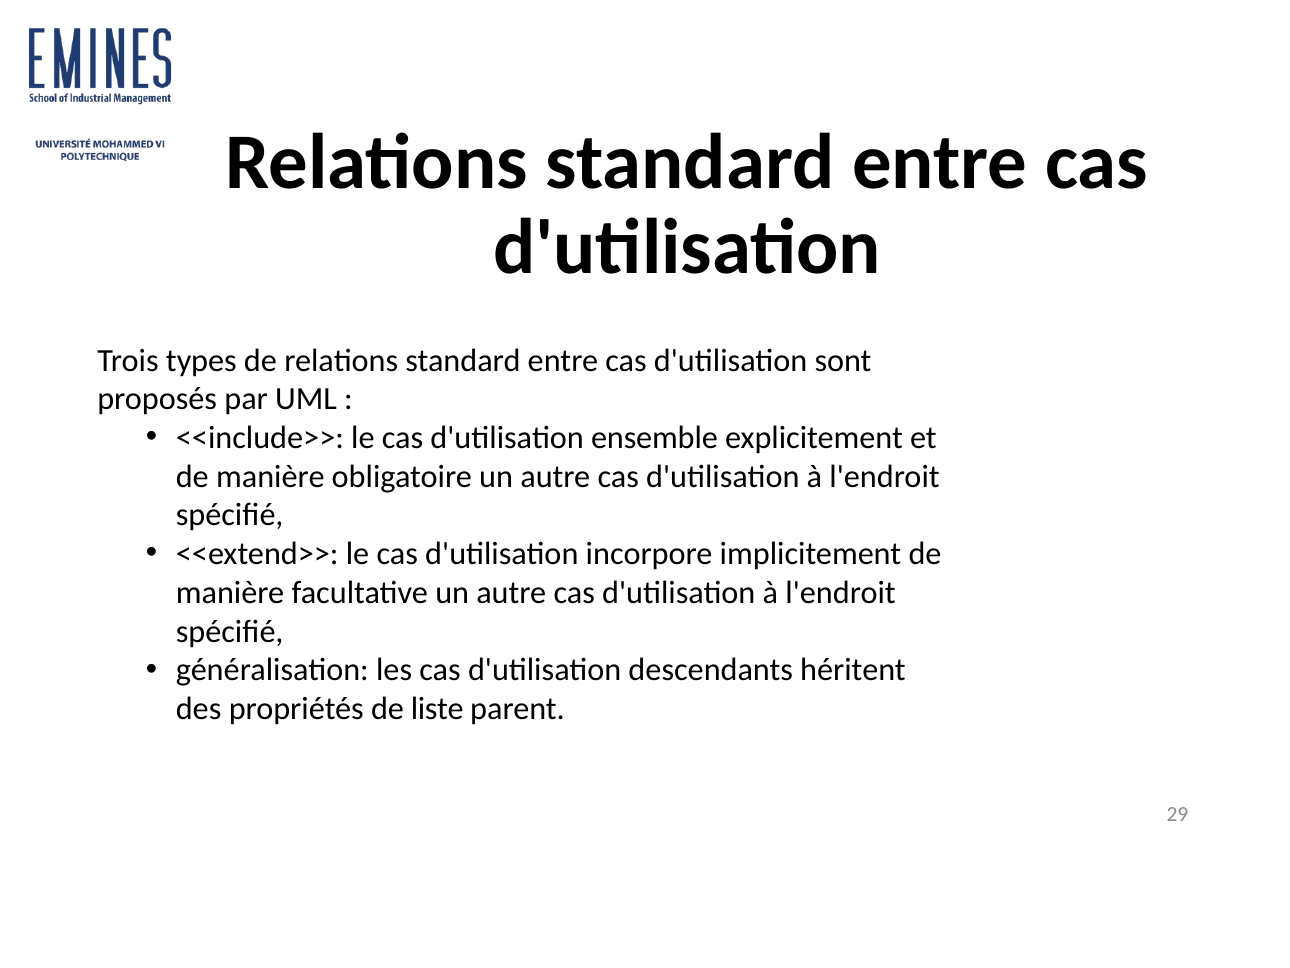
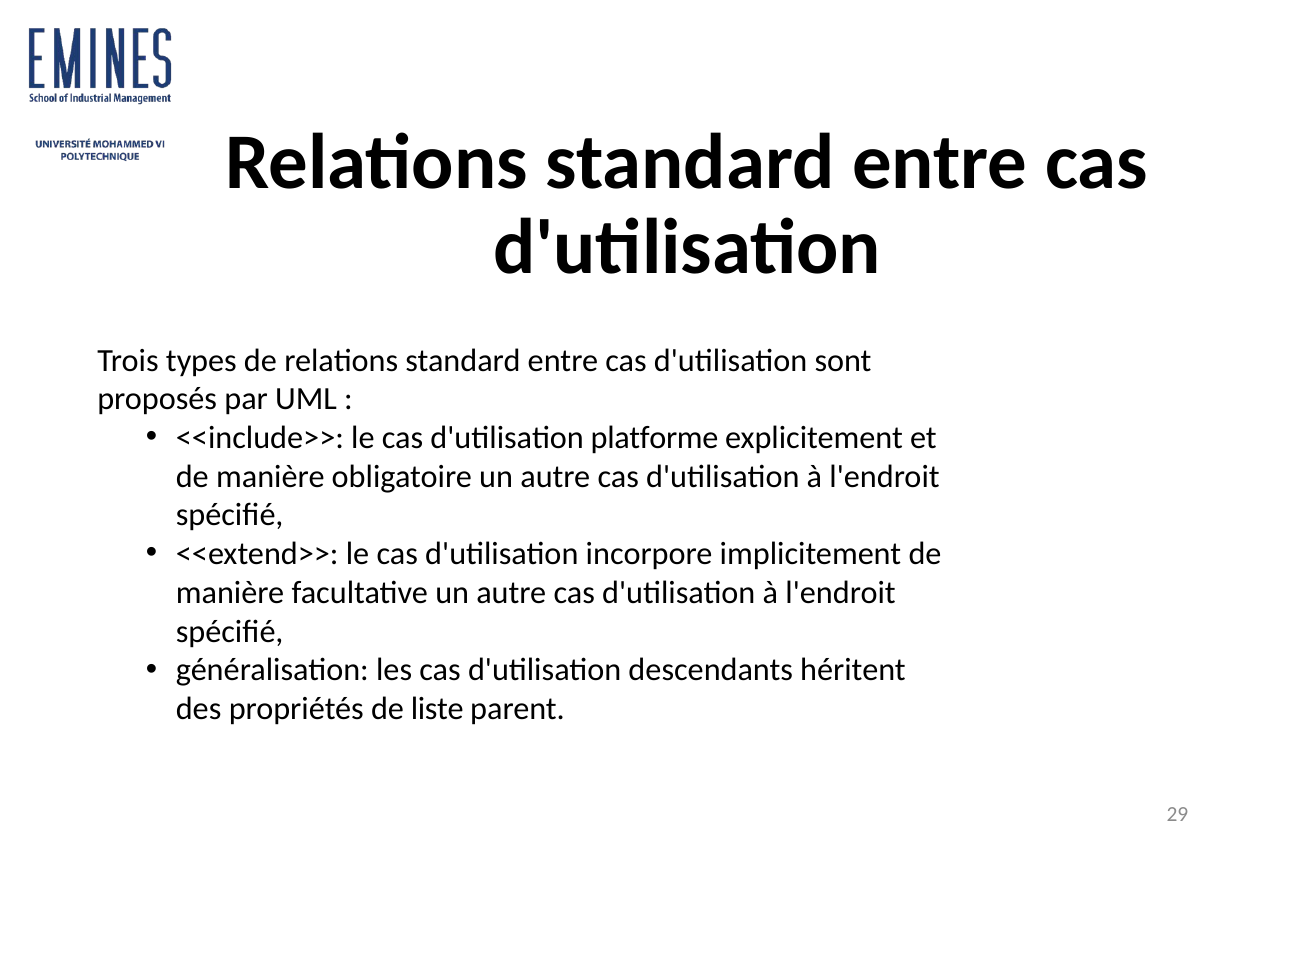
ensemble: ensemble -> platforme (655, 438)
